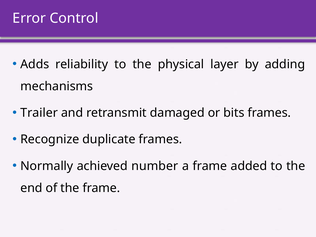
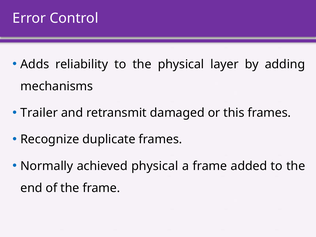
bits: bits -> this (234, 113)
achieved number: number -> physical (155, 166)
